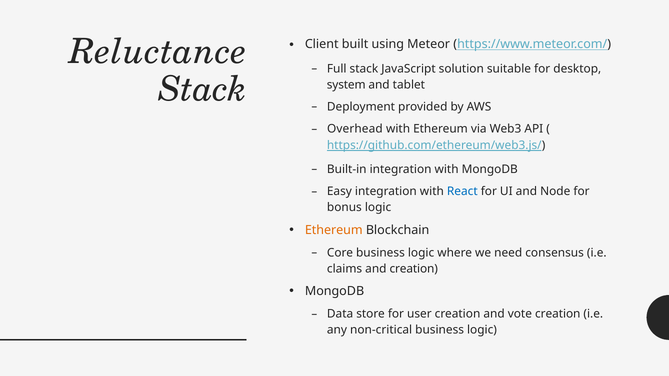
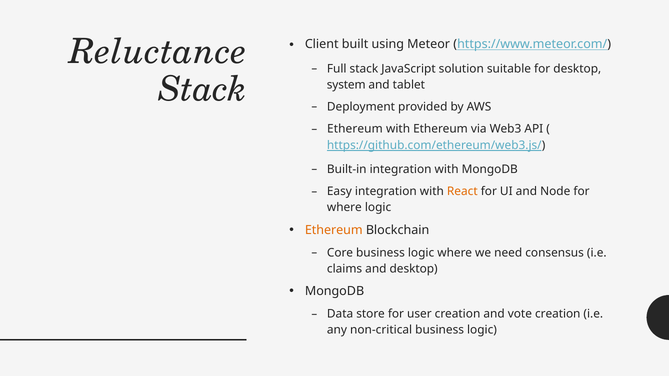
Overhead: Overhead -> Ethereum (355, 129)
React colour: blue -> orange (462, 192)
bonus: bonus -> where (344, 208)
and creation: creation -> desktop (414, 269)
